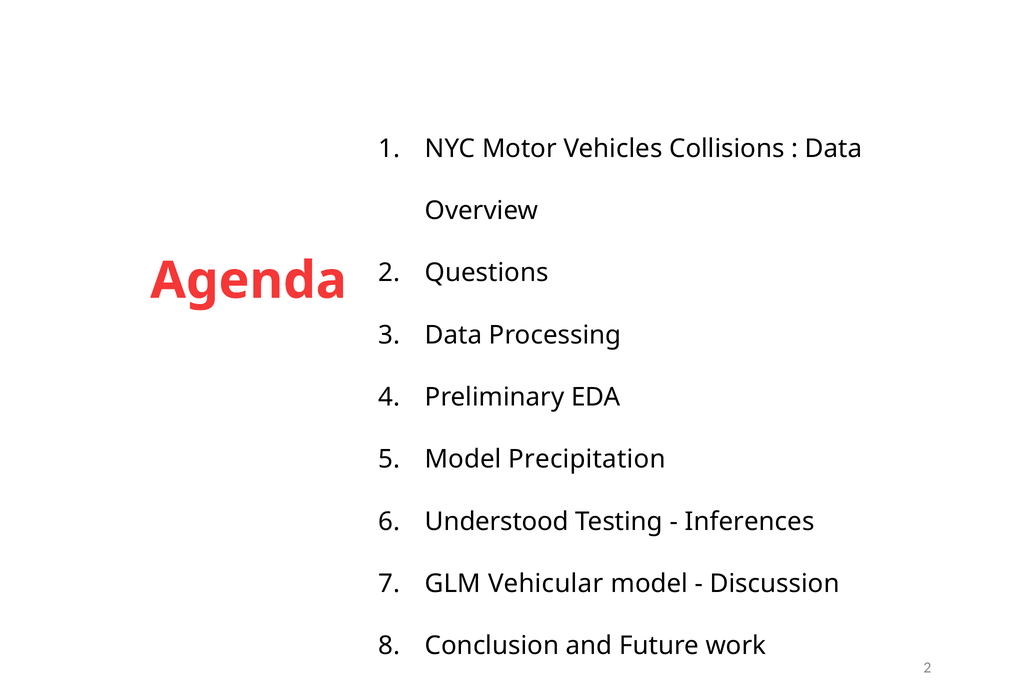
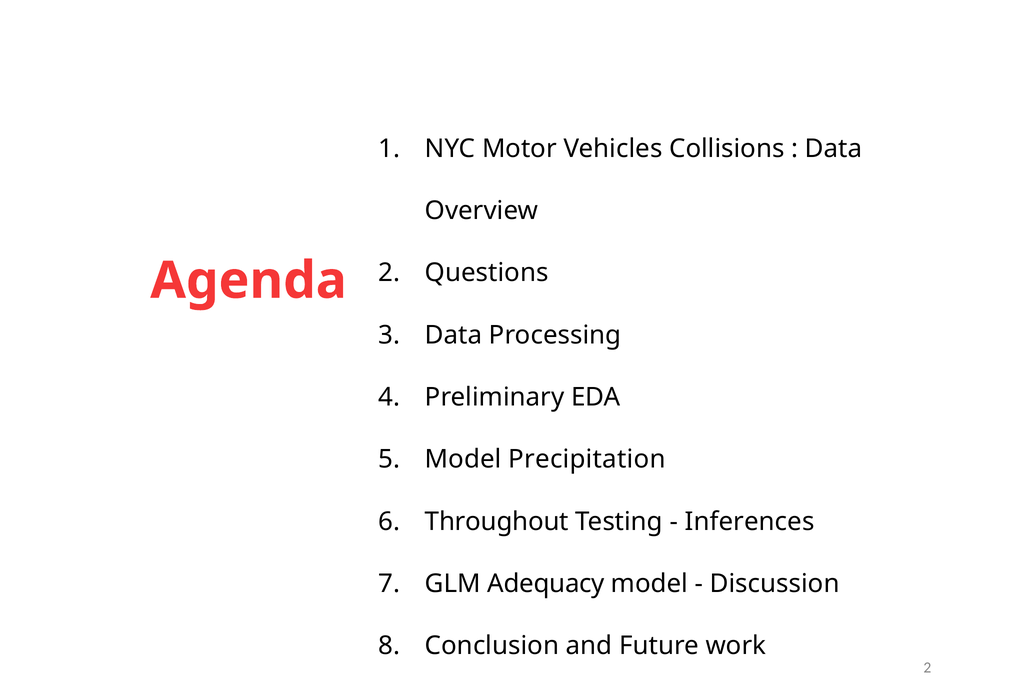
Understood: Understood -> Throughout (497, 522)
Vehicular: Vehicular -> Adequacy (546, 584)
